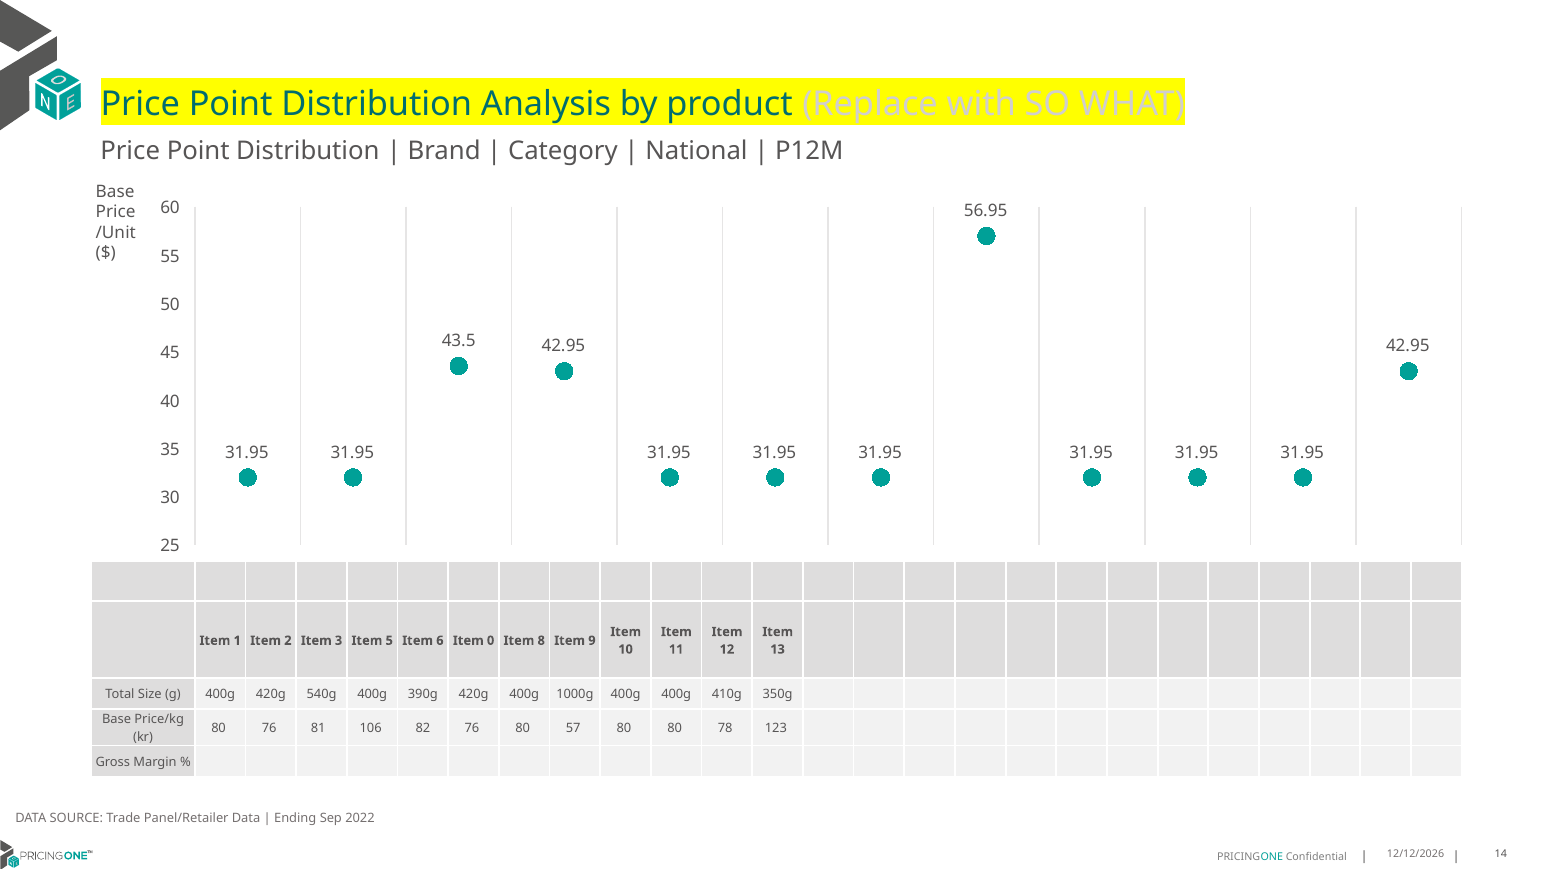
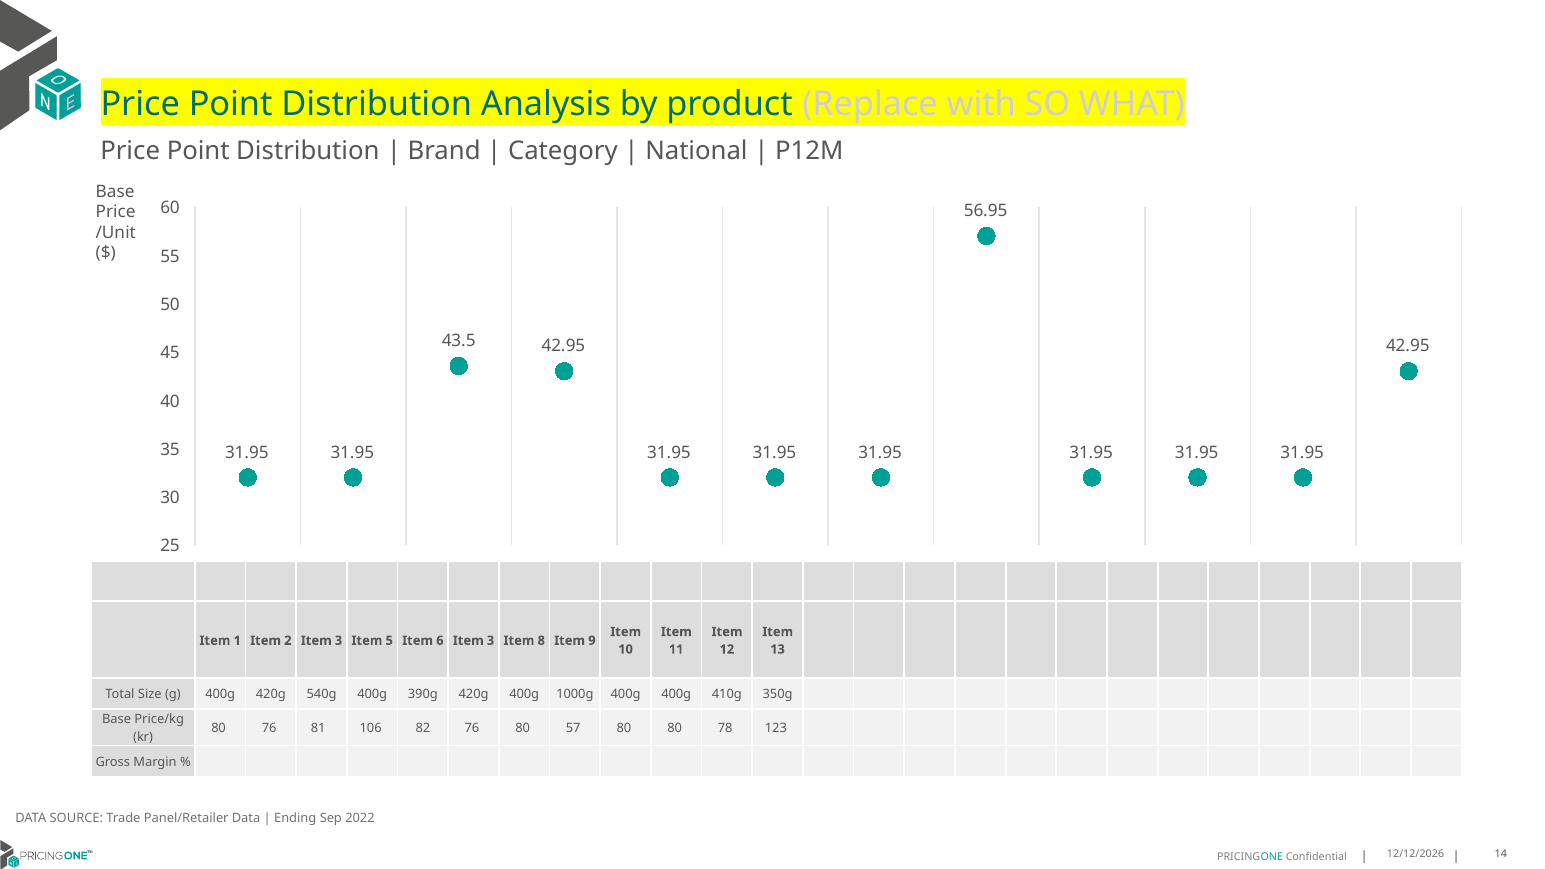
6 Item 0: 0 -> 3 (491, 641)
